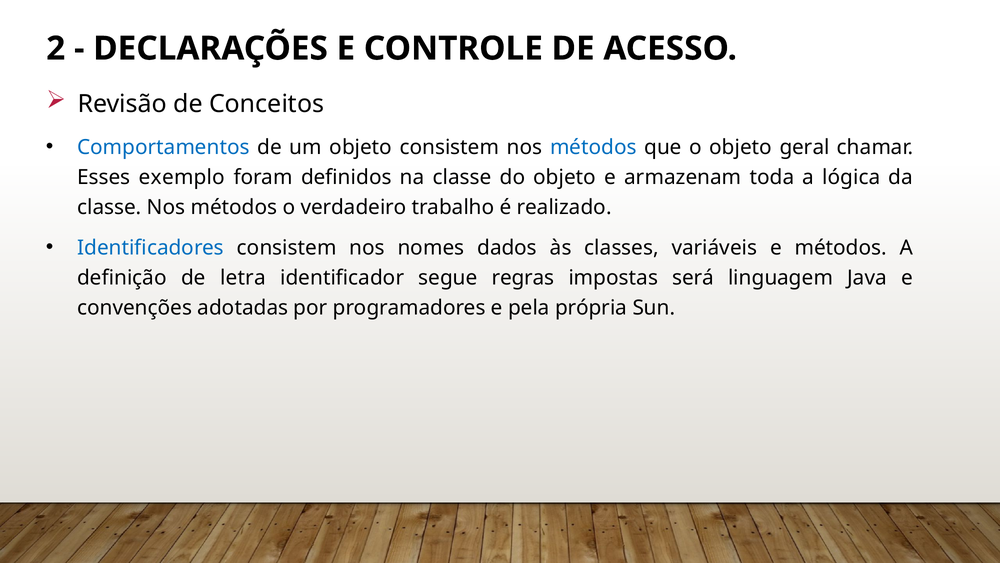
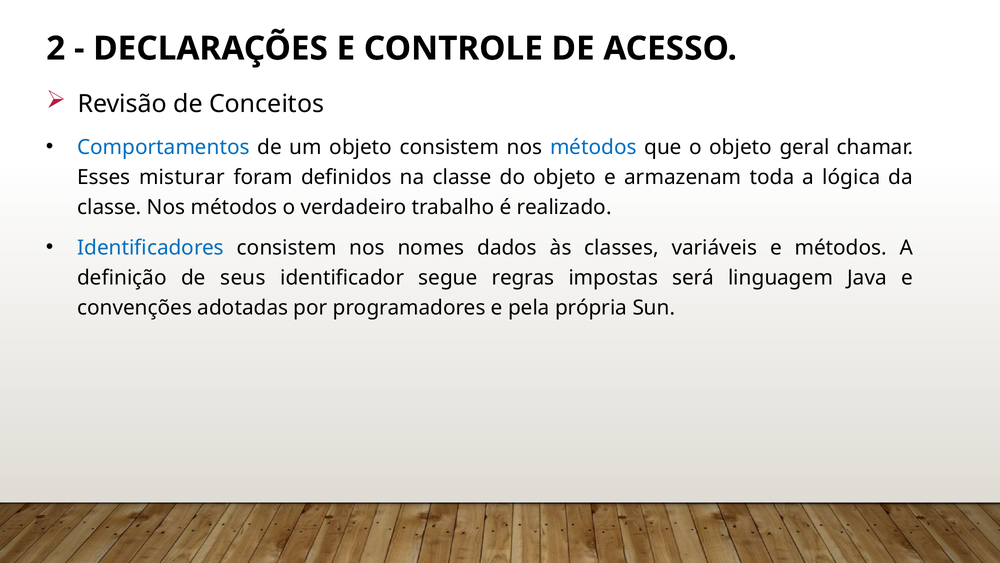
exemplo: exemplo -> misturar (182, 177)
letra: letra -> seus (243, 278)
